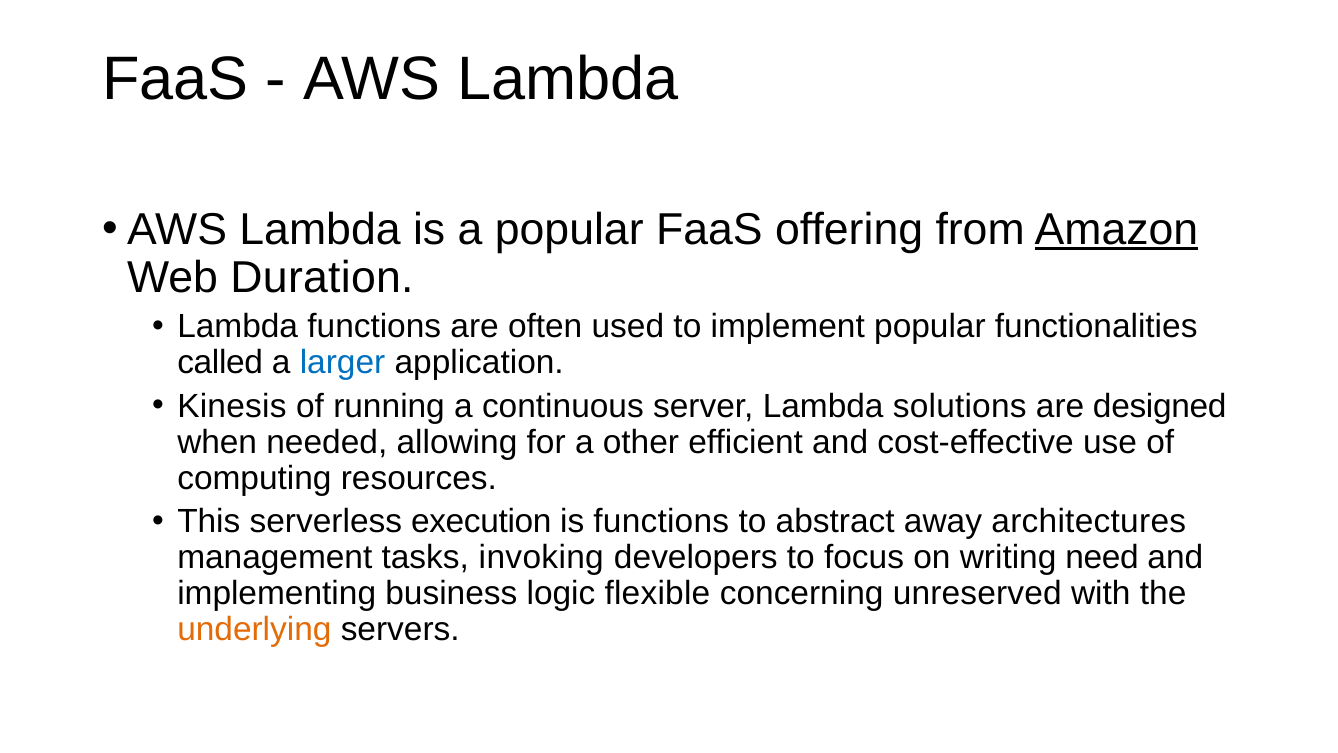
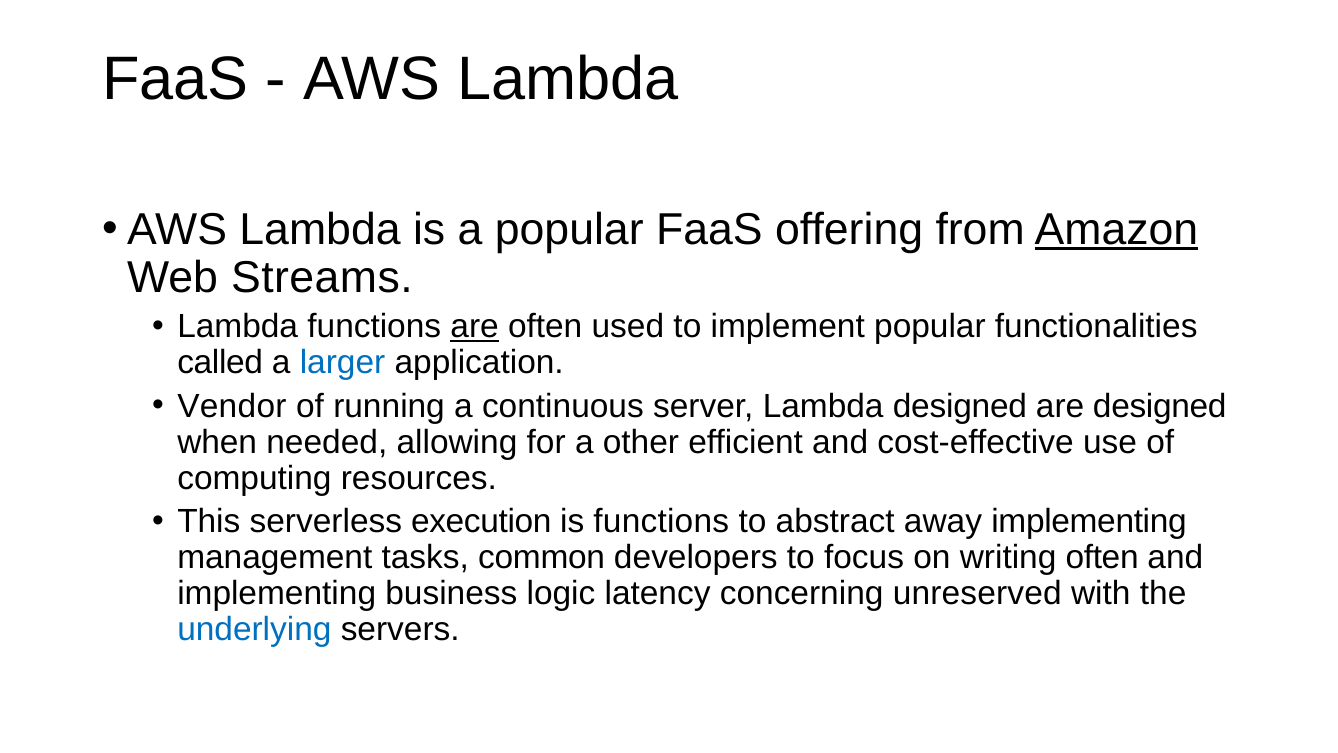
Duration: Duration -> Streams (322, 277)
are underline: none -> present (475, 327)
Kinesis: Kinesis -> Vendor (232, 406)
Lambda solutions: solutions -> designed (960, 406)
away architectures: architectures -> implementing (1089, 521)
invoking: invoking -> common (542, 557)
writing need: need -> often (1102, 557)
flexible: flexible -> latency (658, 593)
underlying colour: orange -> blue (254, 629)
